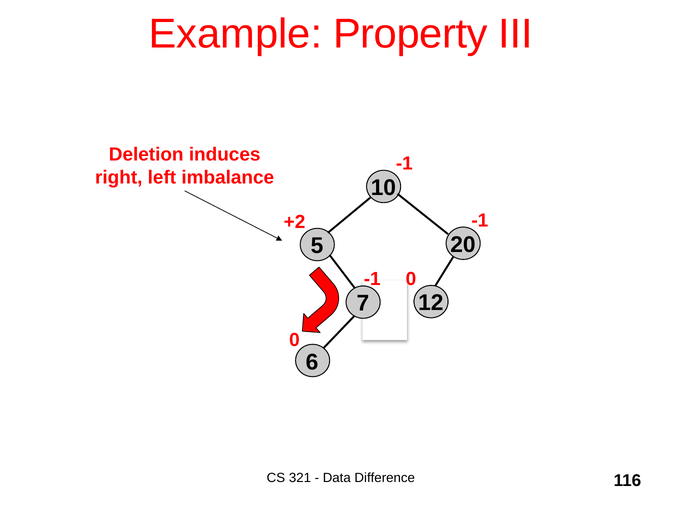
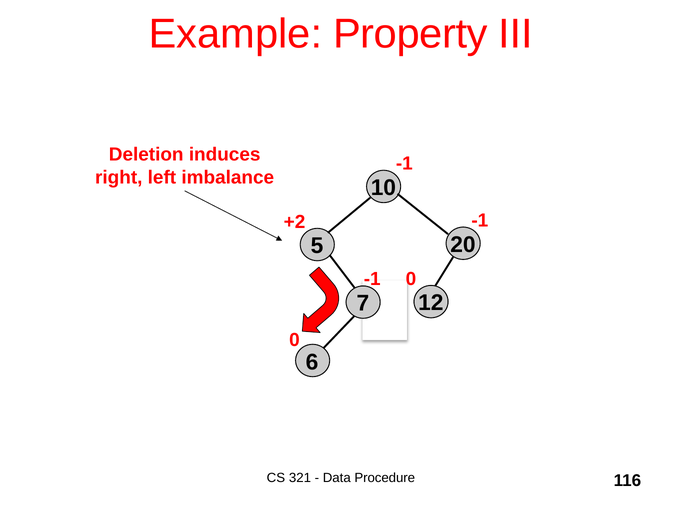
Difference: Difference -> Procedure (385, 478)
